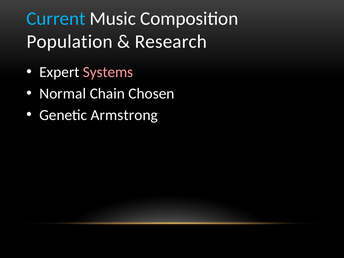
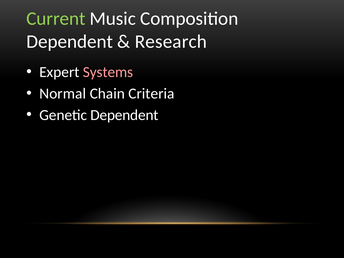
Current colour: light blue -> light green (56, 19)
Population: Population -> Dependent (70, 41)
Chosen: Chosen -> Criteria (151, 94)
Genetic Armstrong: Armstrong -> Dependent (124, 115)
